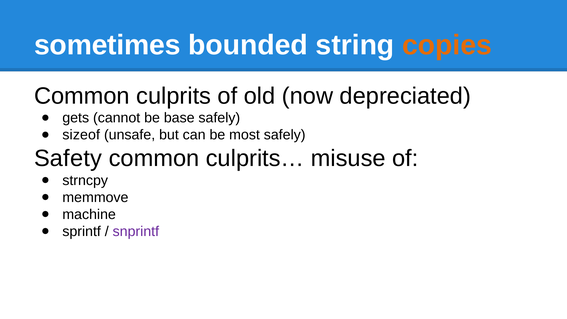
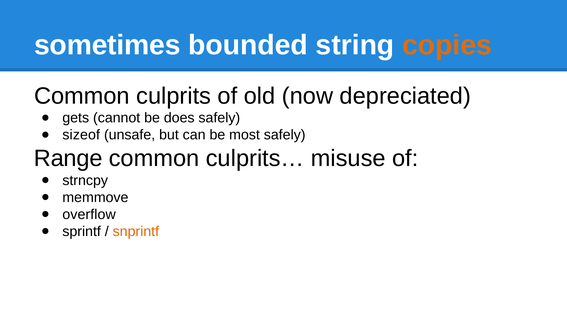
base: base -> does (179, 118)
Safety: Safety -> Range (68, 158)
machine: machine -> overflow (89, 214)
snprintf colour: purple -> orange (136, 231)
